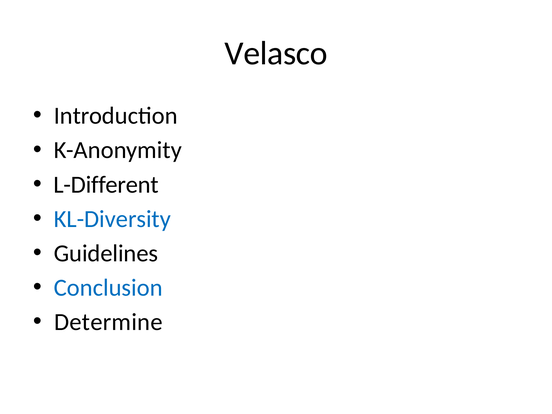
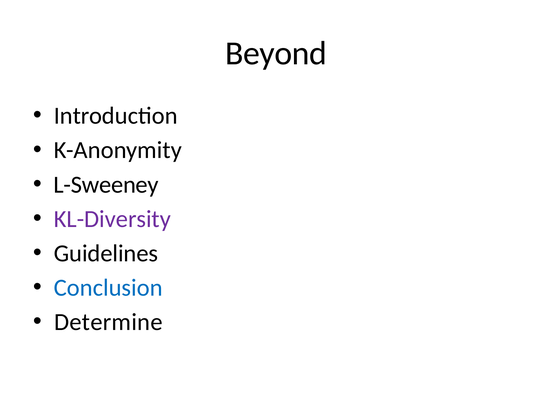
Velasco: Velasco -> Beyond (276, 53)
L-Different: L-Different -> L-Sweeney (106, 185)
KL-Diversity colour: blue -> purple (112, 219)
